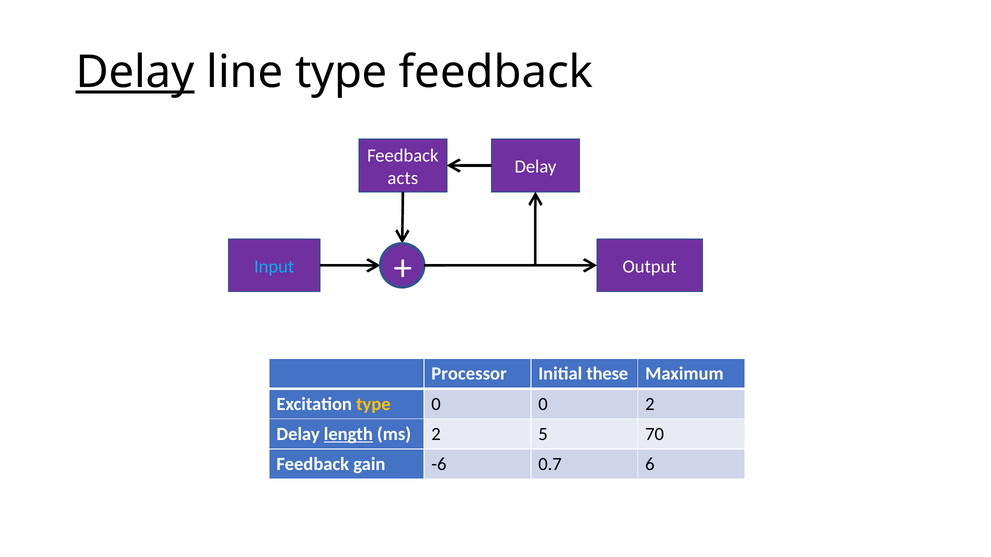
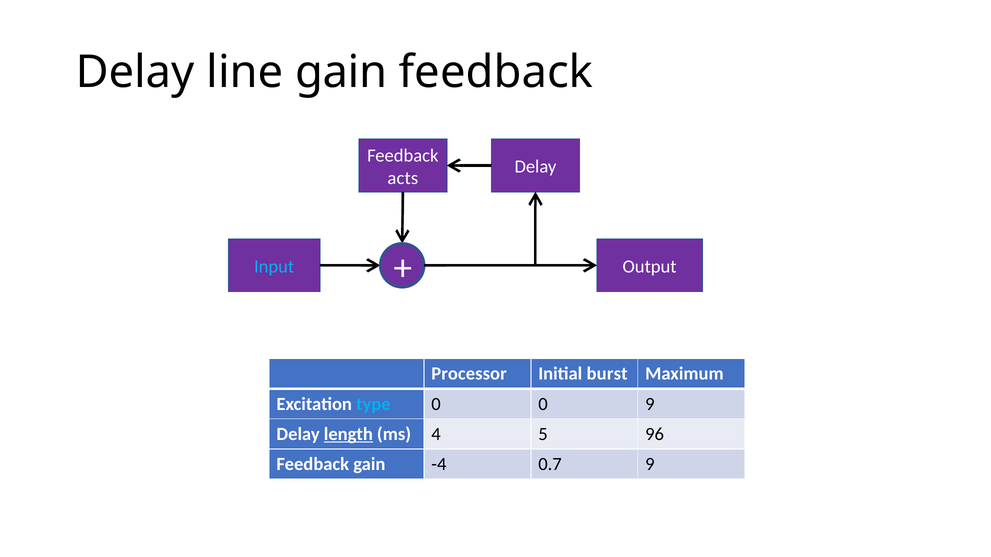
Delay underline: present -> none (135, 72)
line type: type -> gain (341, 72)
these: these -> burst (607, 374)
type colour: yellow -> light blue (373, 404)
0 2: 2 -> 9 (650, 404)
ms 2: 2 -> 4 (436, 434)
70: 70 -> 96 (655, 434)
-6: -6 -> -4 (439, 465)
0.7 6: 6 -> 9 (650, 465)
